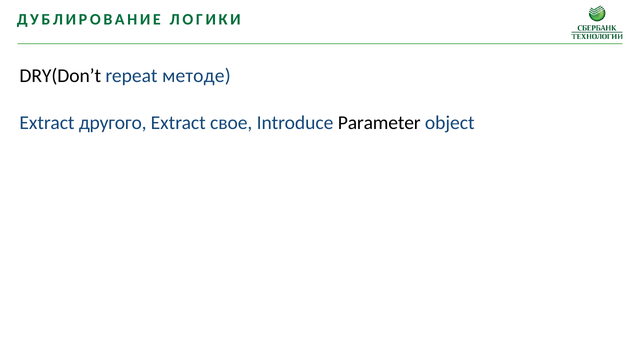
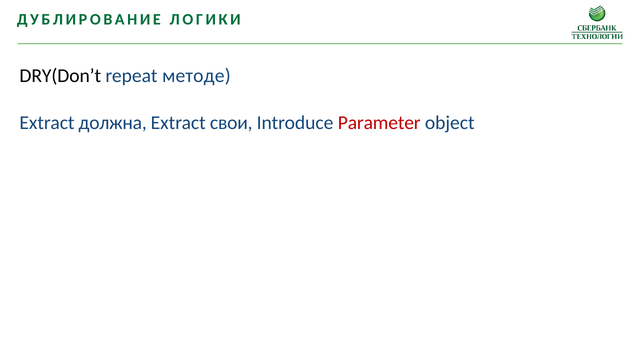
другого: другого -> должна (113, 123)
свое: свое -> свои (231, 123)
Parameter colour: black -> red (379, 123)
